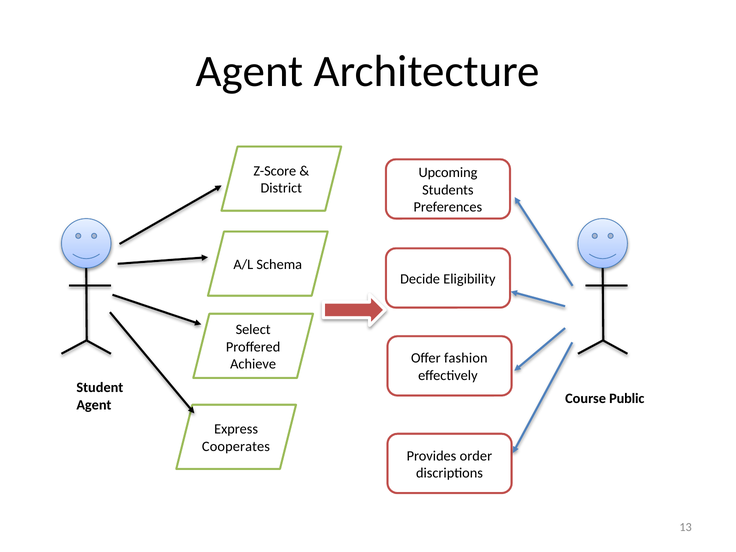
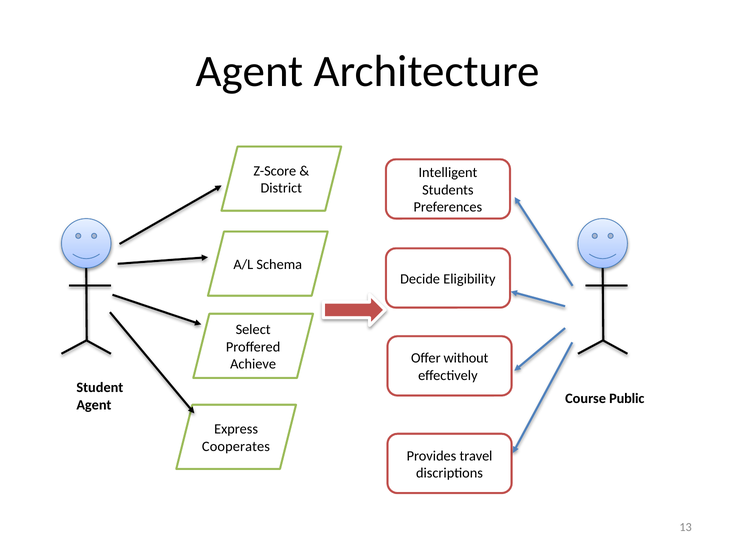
Upcoming: Upcoming -> Intelligent (448, 173)
fashion: fashion -> without (466, 358)
order: order -> travel (476, 456)
